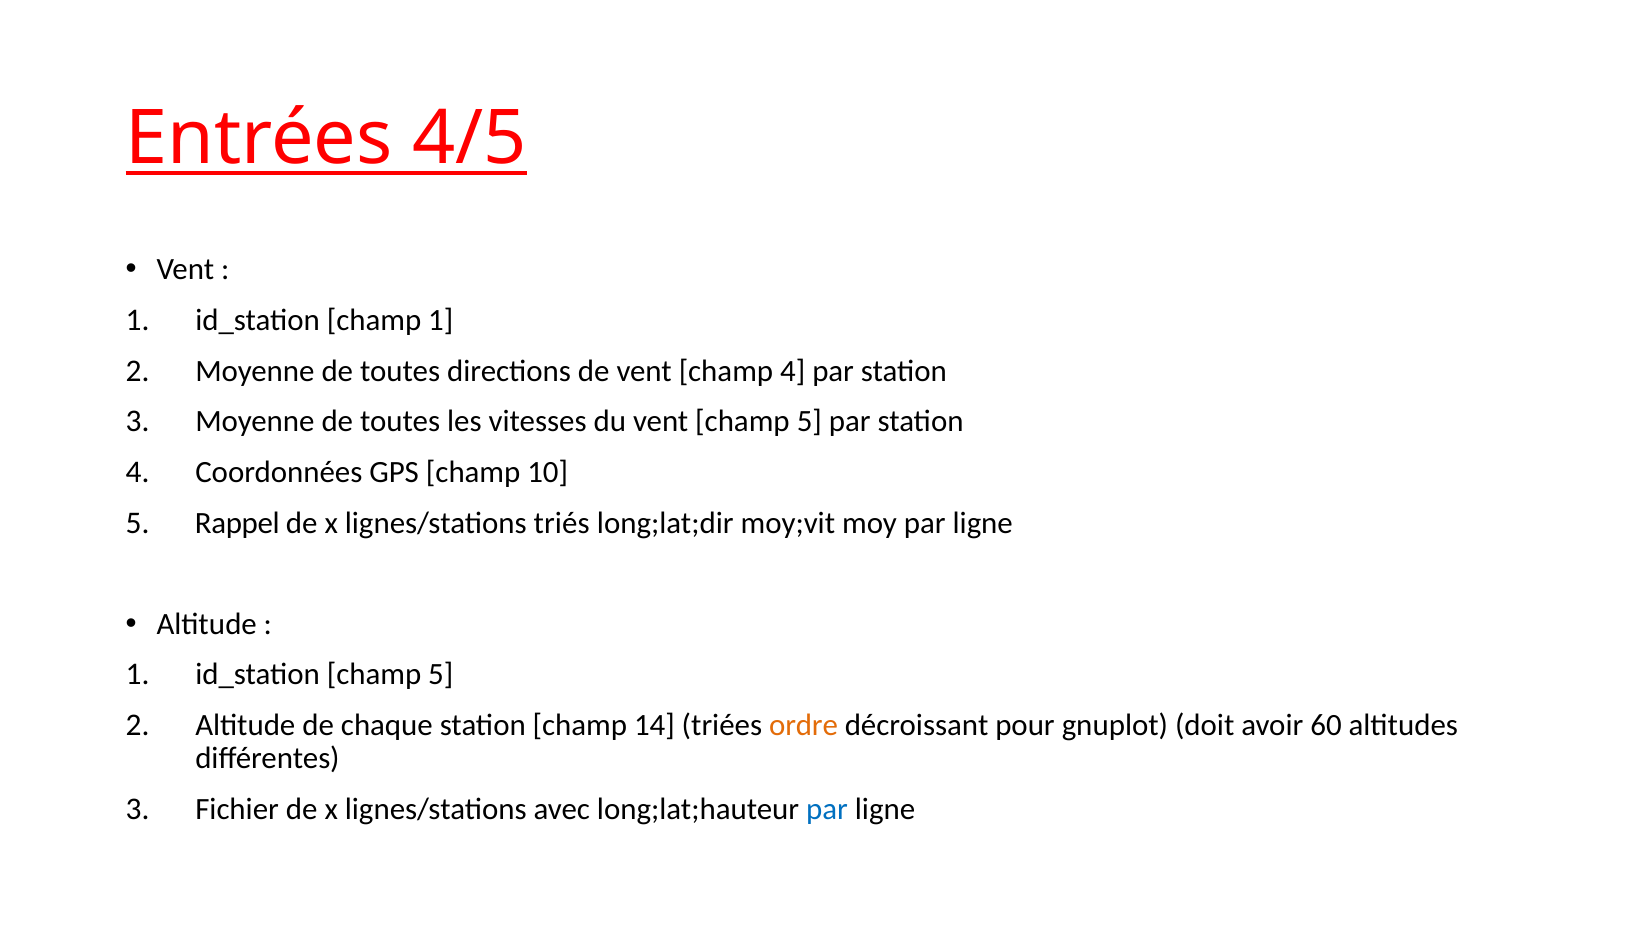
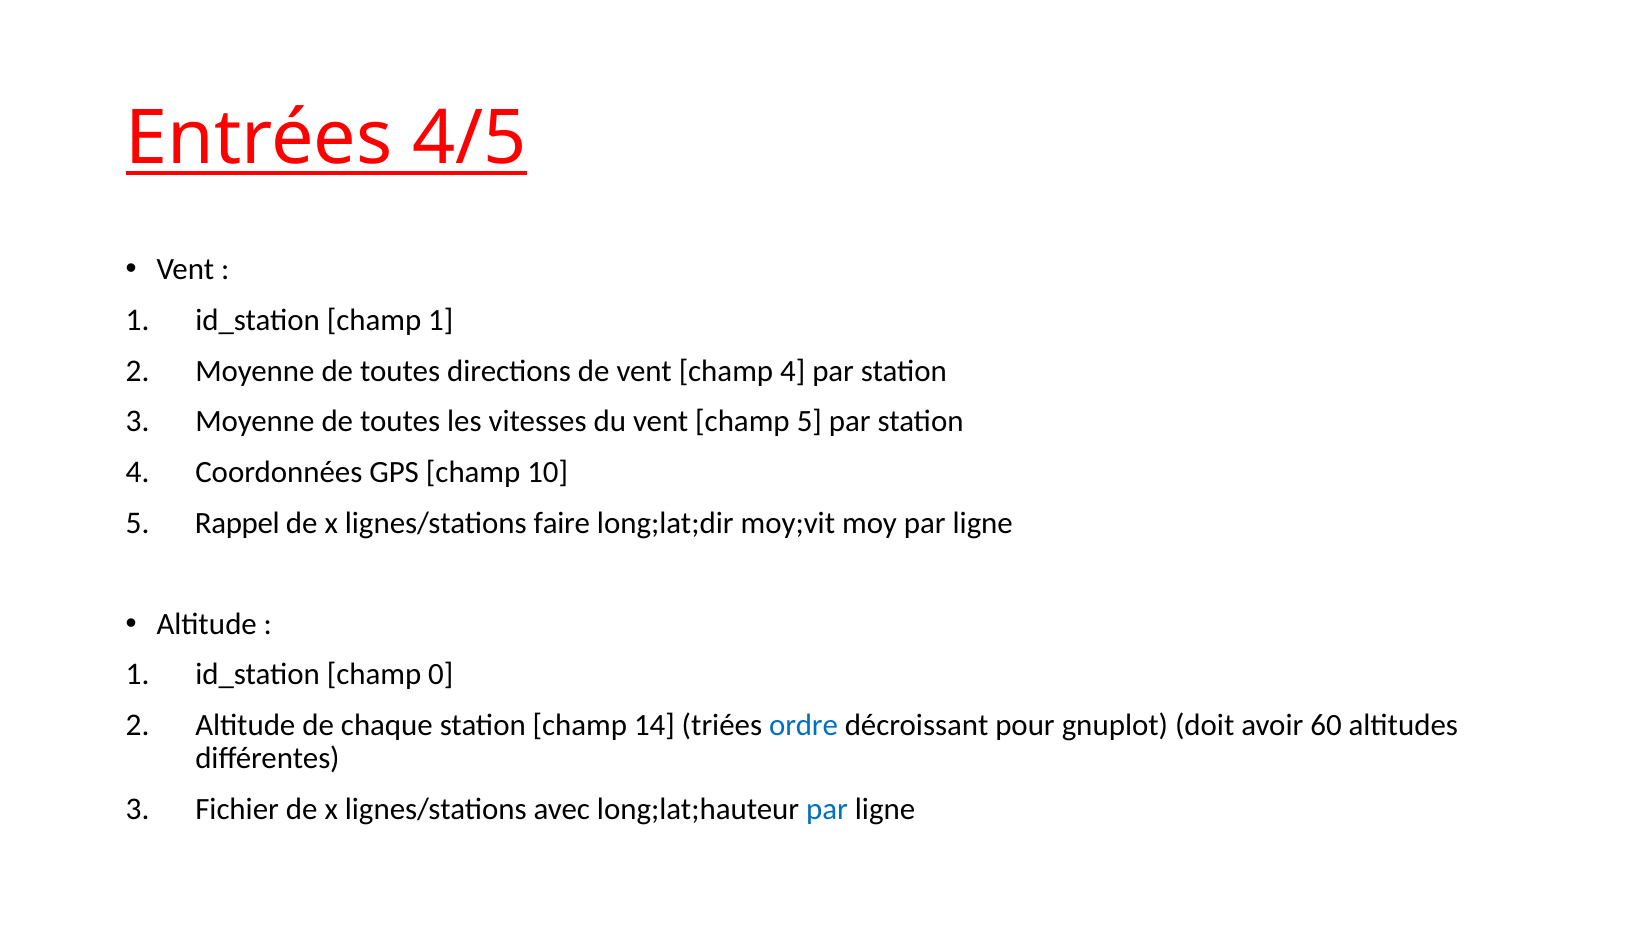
triés: triés -> faire (562, 523)
id_station champ 5: 5 -> 0 (441, 674)
ordre colour: orange -> blue (804, 725)
